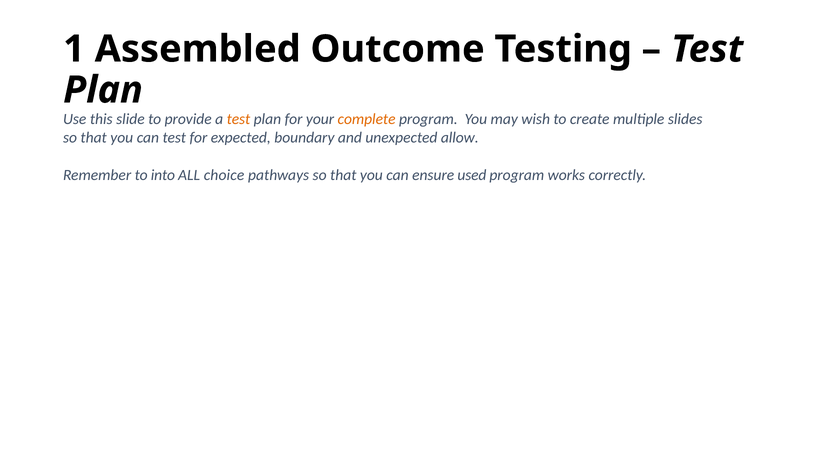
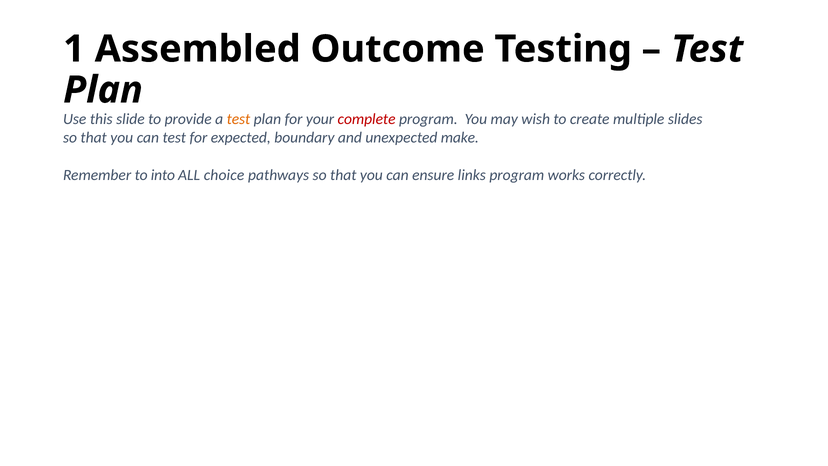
complete colour: orange -> red (367, 119)
allow: allow -> make (460, 138)
used: used -> links (472, 175)
